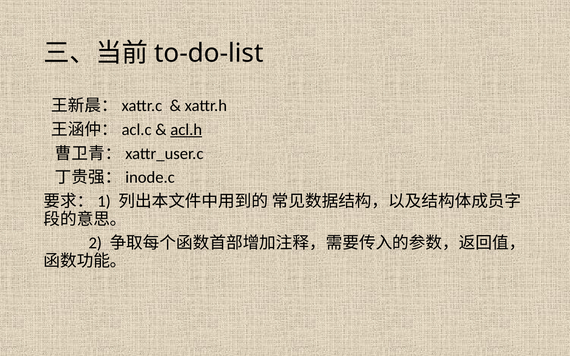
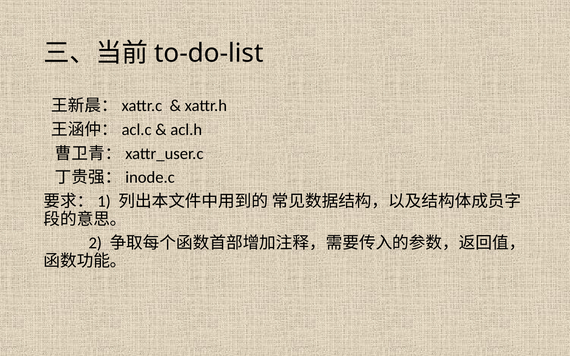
acl.h underline: present -> none (186, 130)
